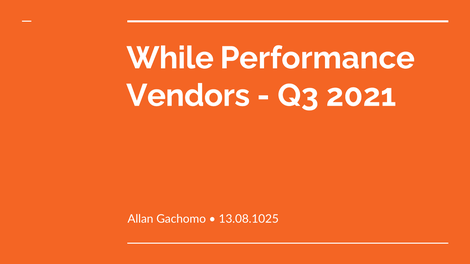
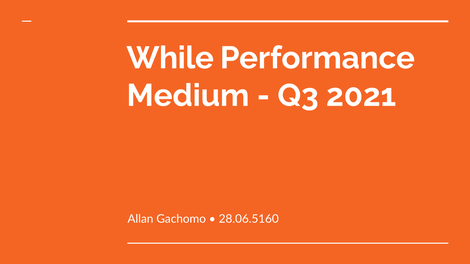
Vendors: Vendors -> Medium (188, 96)
13.08.1025: 13.08.1025 -> 28.06.5160 (249, 219)
